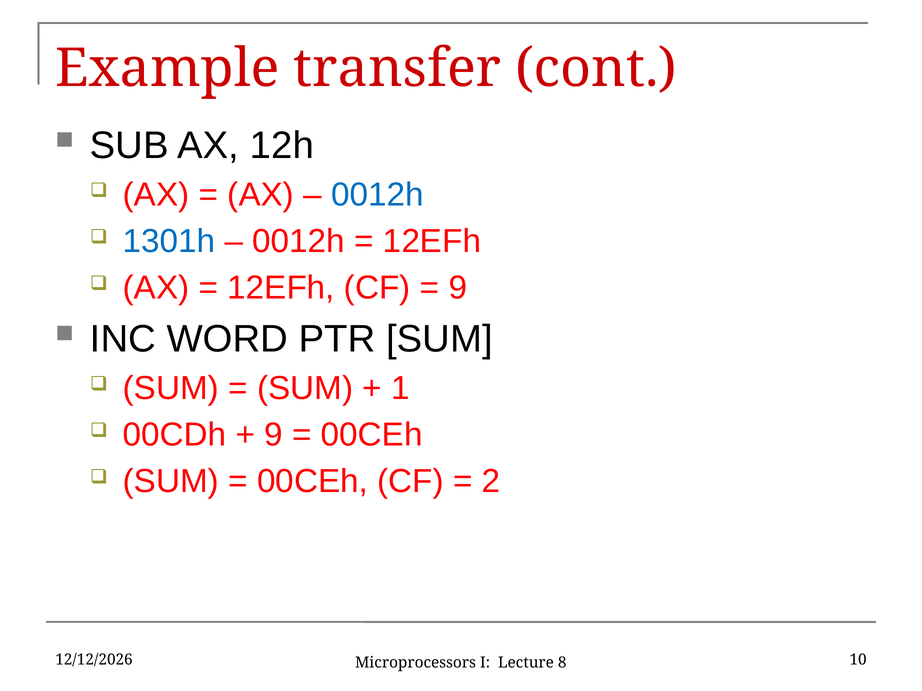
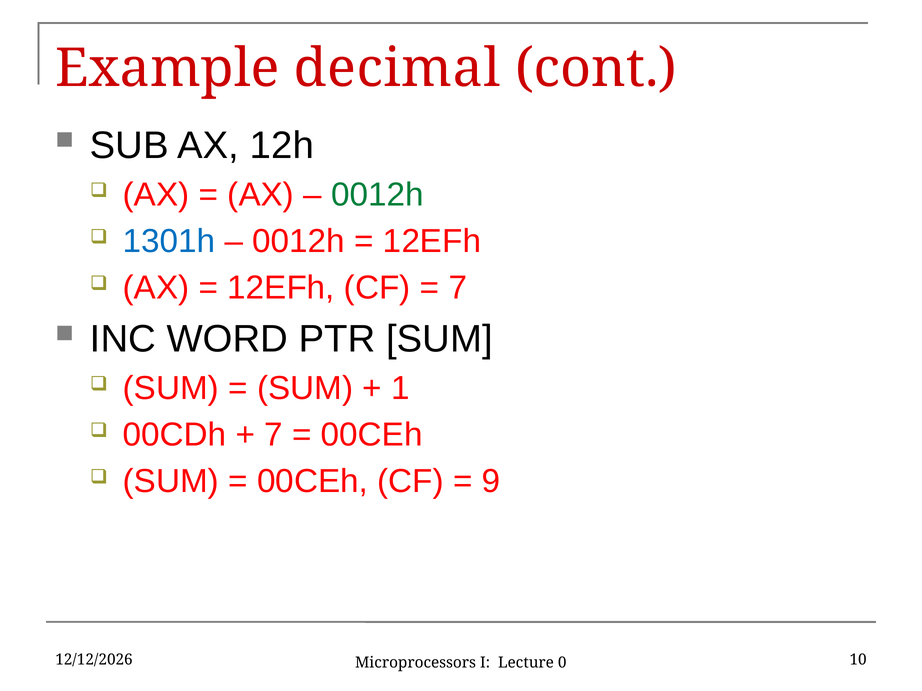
transfer: transfer -> decimal (397, 69)
0012h colour: blue -> green (377, 195)
9: 9 -> 7 (458, 288)
9: 9 -> 7 (274, 435)
2: 2 -> 9 (491, 482)
8: 8 -> 0 (562, 663)
